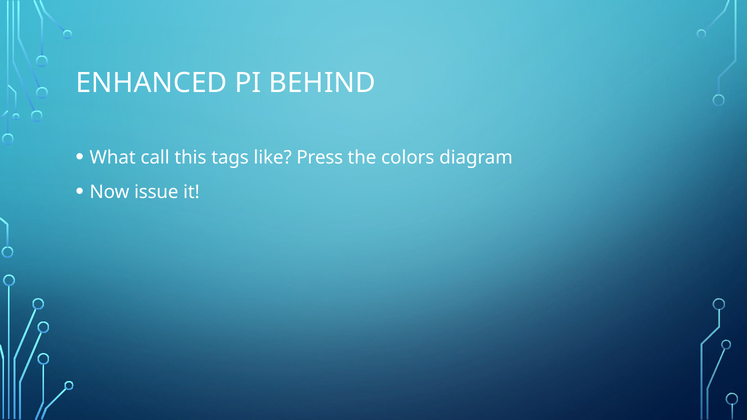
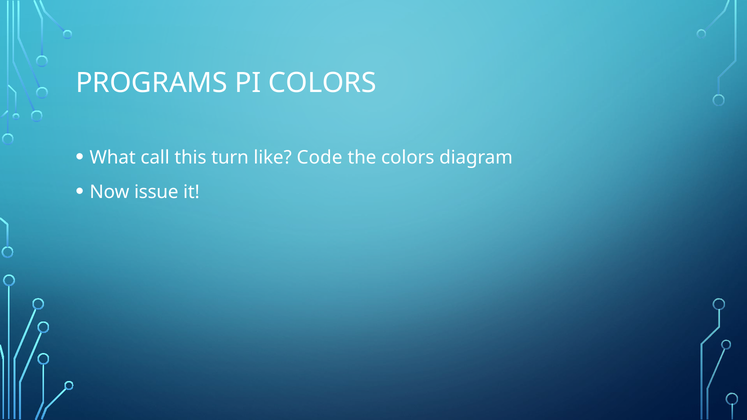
ENHANCED: ENHANCED -> PROGRAMS (152, 83)
PI BEHIND: BEHIND -> COLORS (322, 83)
tags: tags -> turn (230, 158)
Press: Press -> Code (320, 158)
